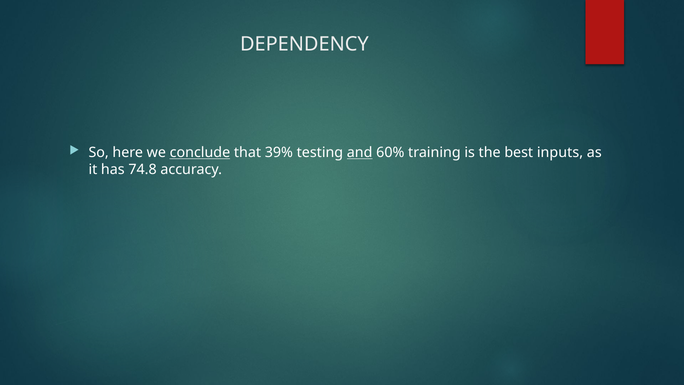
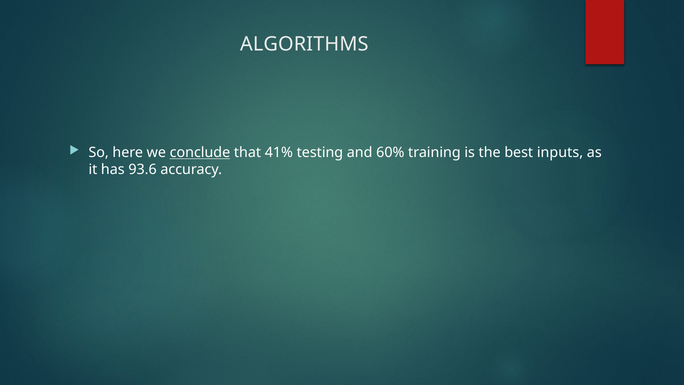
DEPENDENCY: DEPENDENCY -> ALGORITHMS (304, 44)
39%: 39% -> 41% (279, 152)
and underline: present -> none (360, 152)
74.8: 74.8 -> 93.6 (143, 170)
